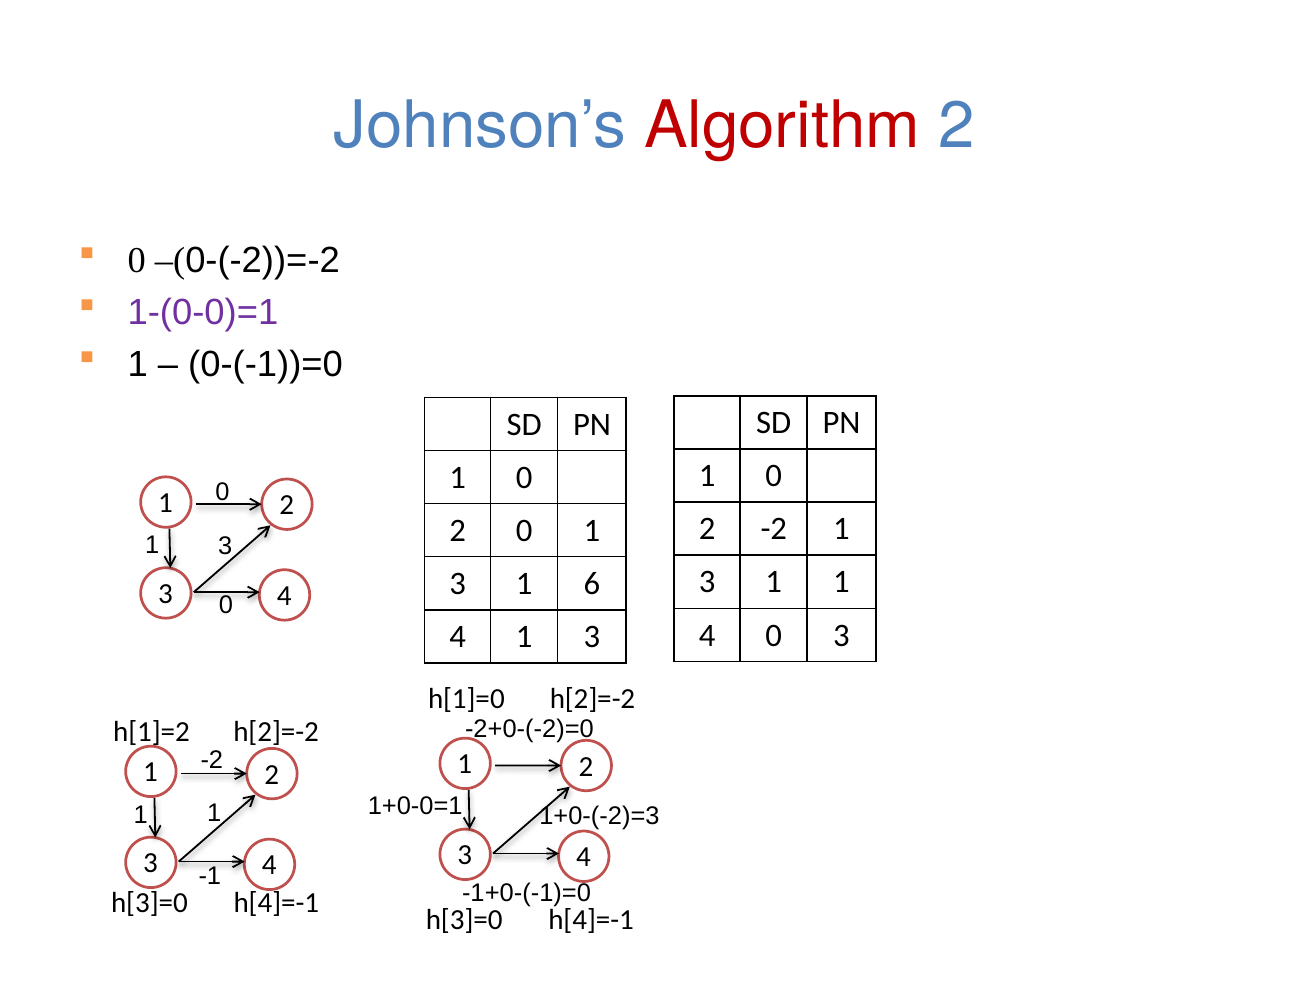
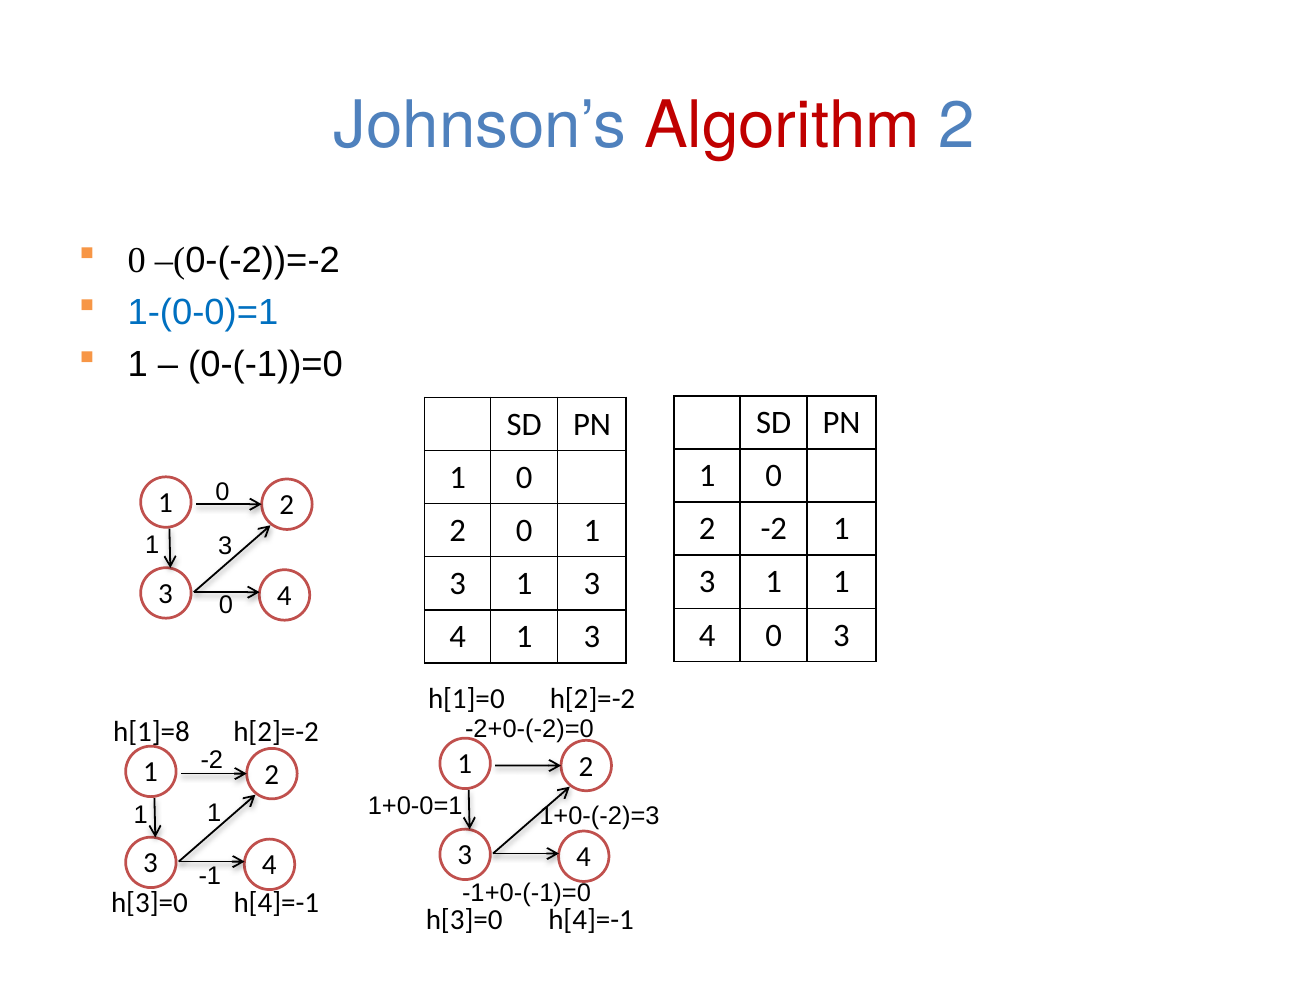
1-(0-0)=1 colour: purple -> blue (203, 312)
3 1 6: 6 -> 3 (592, 584)
h[1]=2: h[1]=2 -> h[1]=8 (151, 732)
